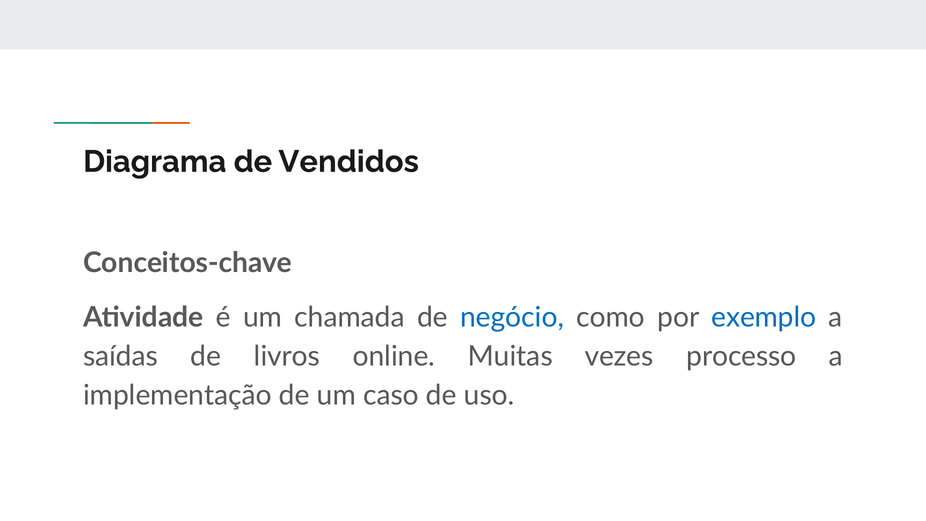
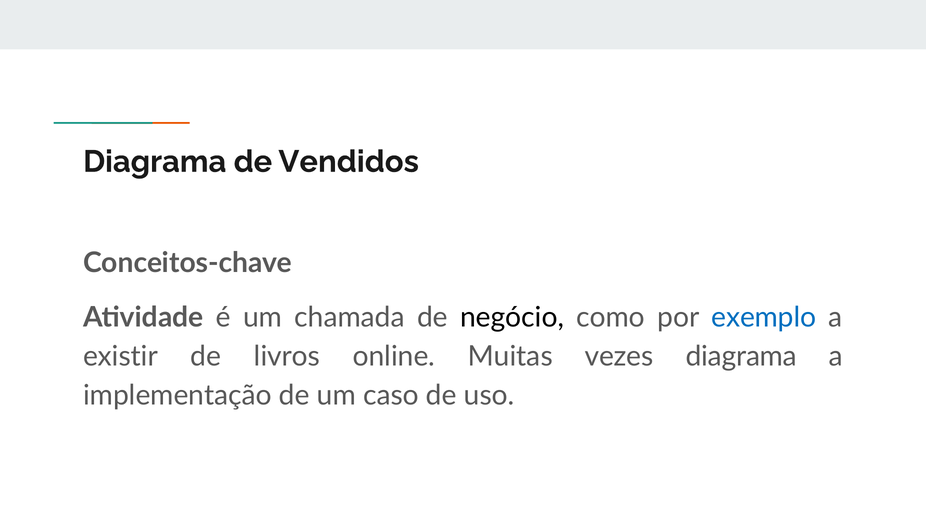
negócio colour: blue -> black (512, 317)
saídas: saídas -> existir (121, 356)
vezes processo: processo -> diagrama (741, 356)
